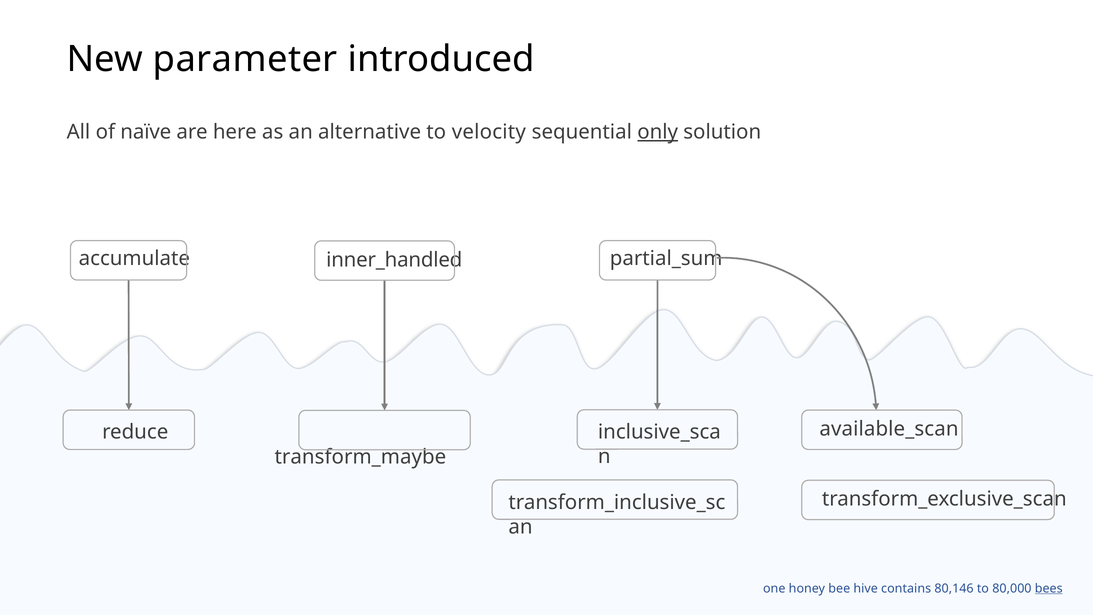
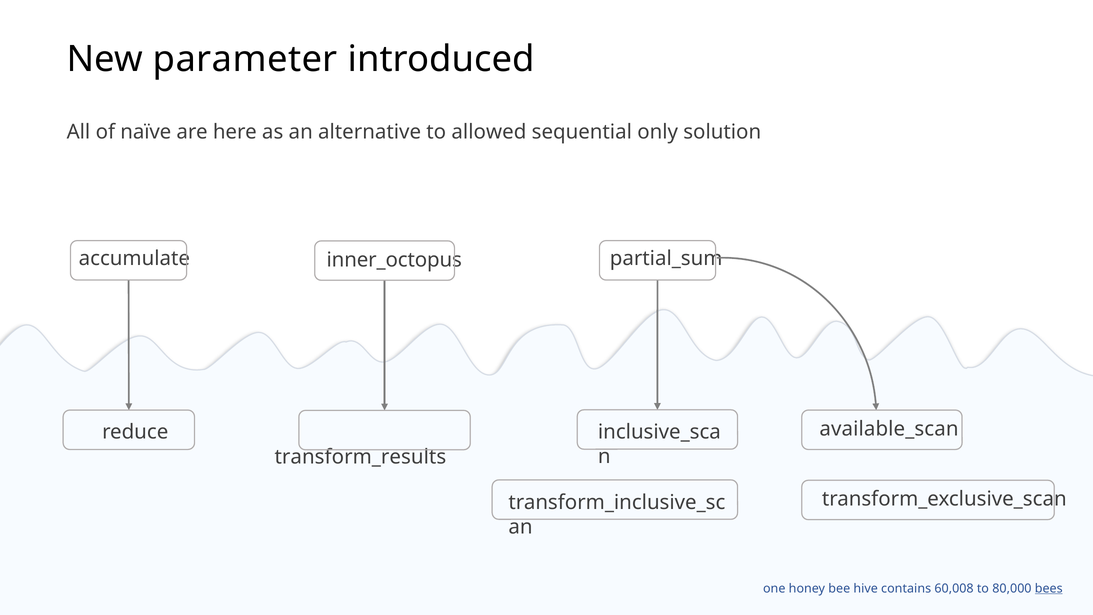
velocity: velocity -> allowed (489, 132)
only underline: present -> none (658, 132)
inner_handled: inner_handled -> inner_octopus (394, 260)
transform_maybe: transform_maybe -> transform_results (360, 457)
80,146: 80,146 -> 60,008 (954, 588)
